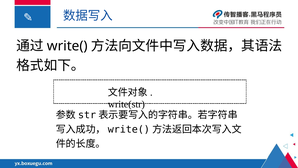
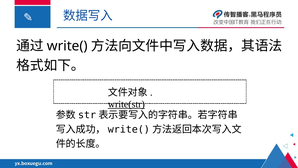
write(str underline: none -> present (126, 104)
